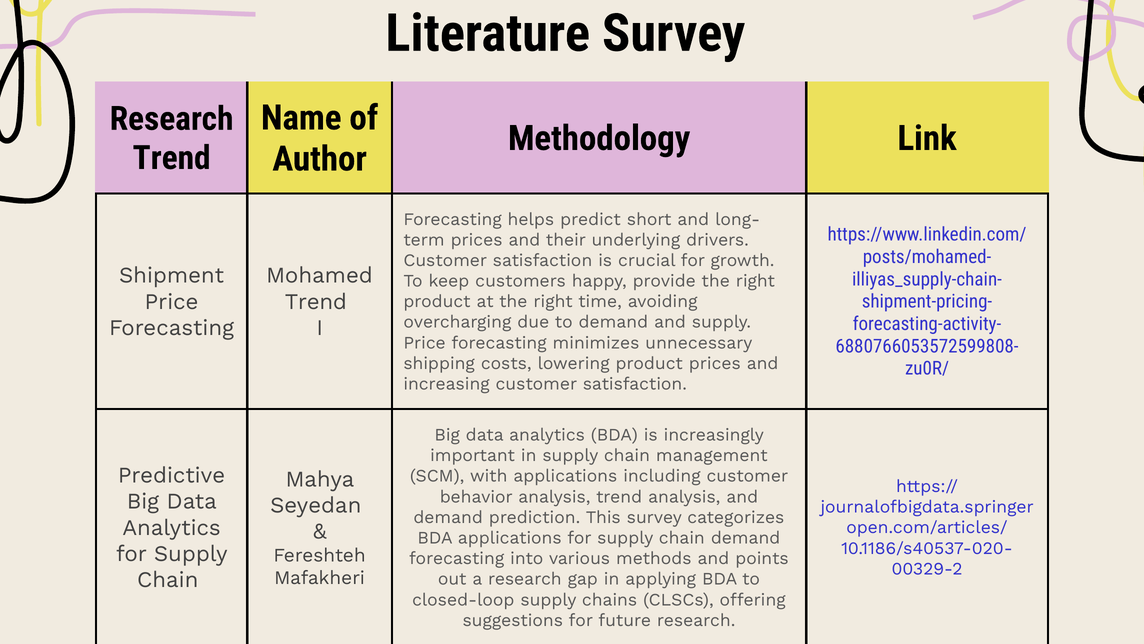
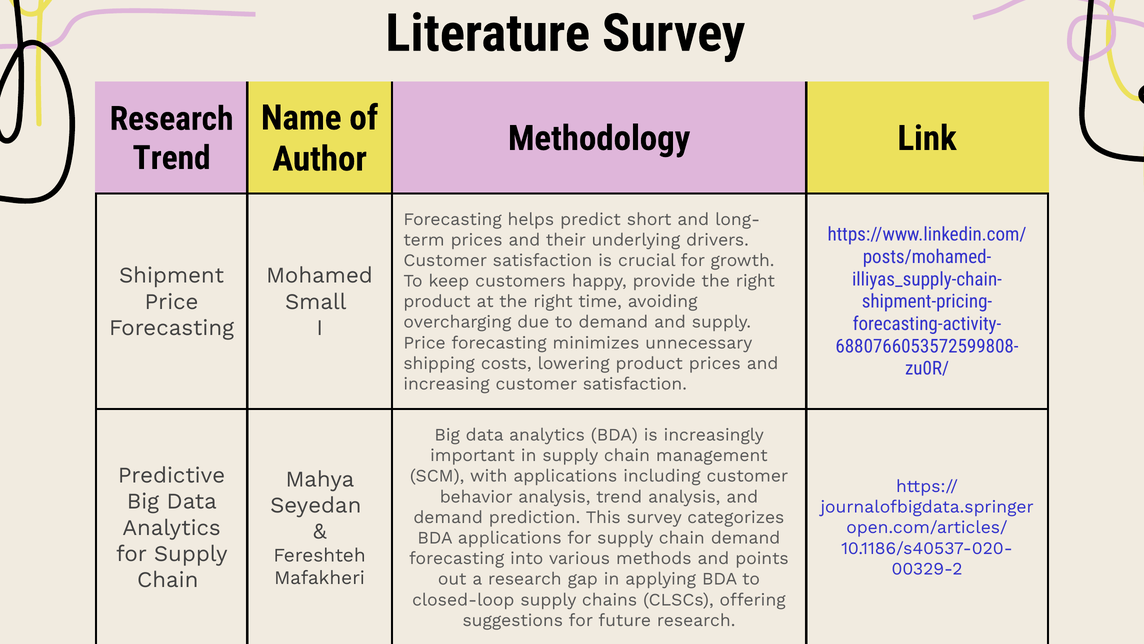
Trend: Trend -> Small (316, 301)
